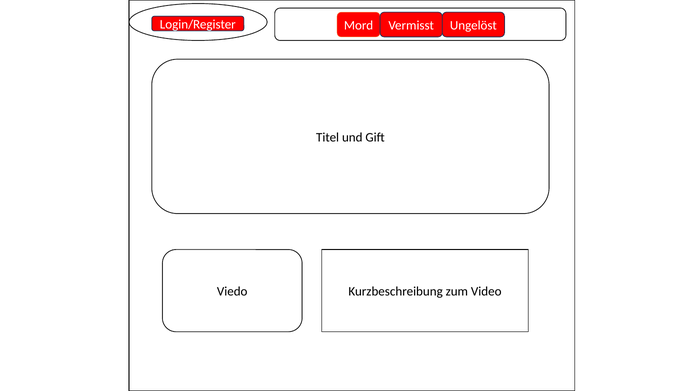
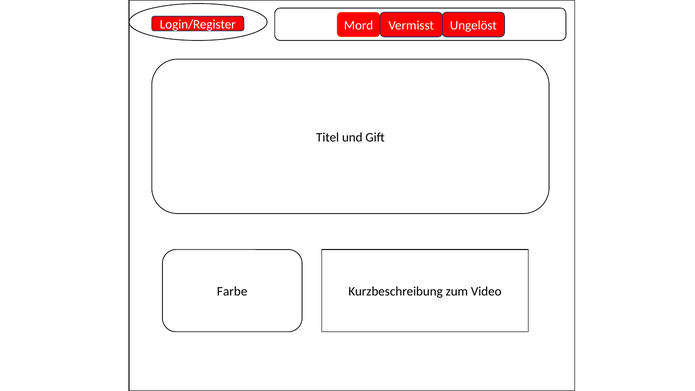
Viedo: Viedo -> Farbe (232, 291)
